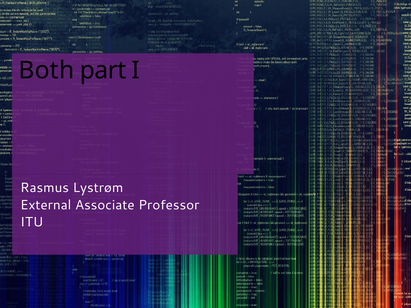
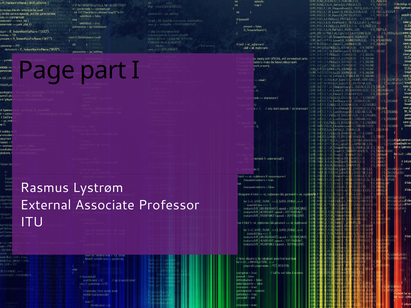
Both: Both -> Page (47, 71)
